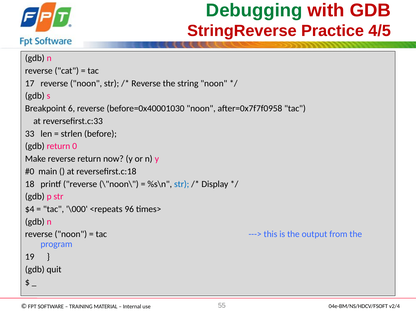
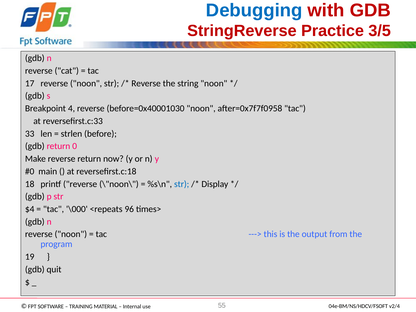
Debugging colour: green -> blue (254, 10)
4/5: 4/5 -> 3/5 (380, 31)
6: 6 -> 4 (72, 108)
